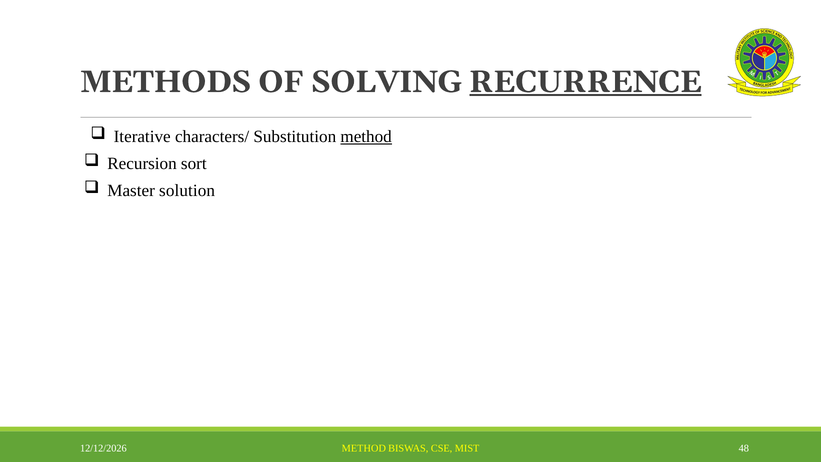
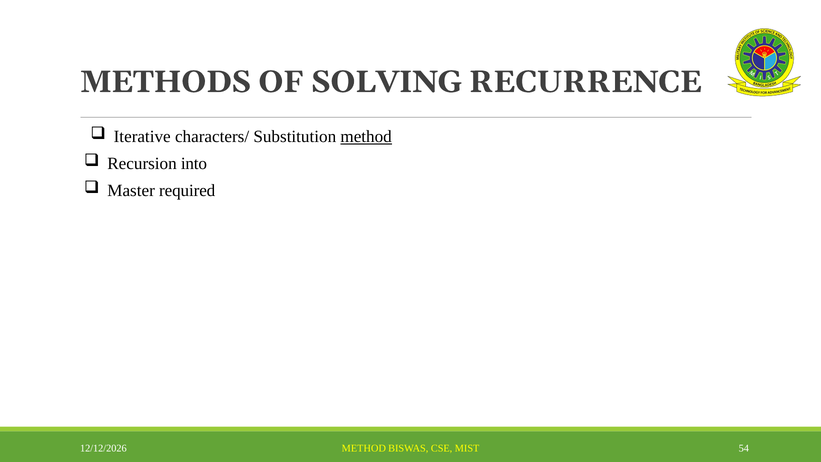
RECURRENCE underline: present -> none (586, 82)
sort: sort -> into (194, 163)
solution: solution -> required (187, 190)
48: 48 -> 54 (744, 448)
